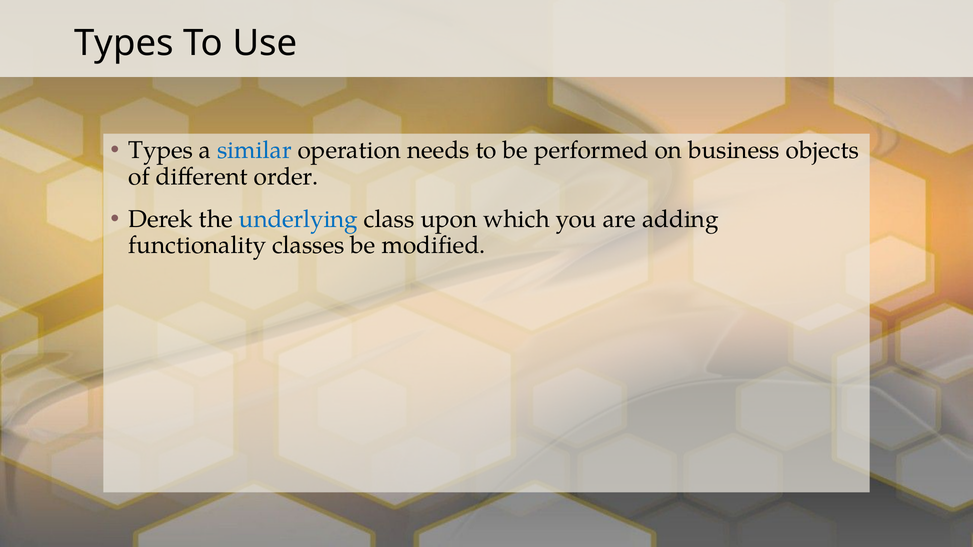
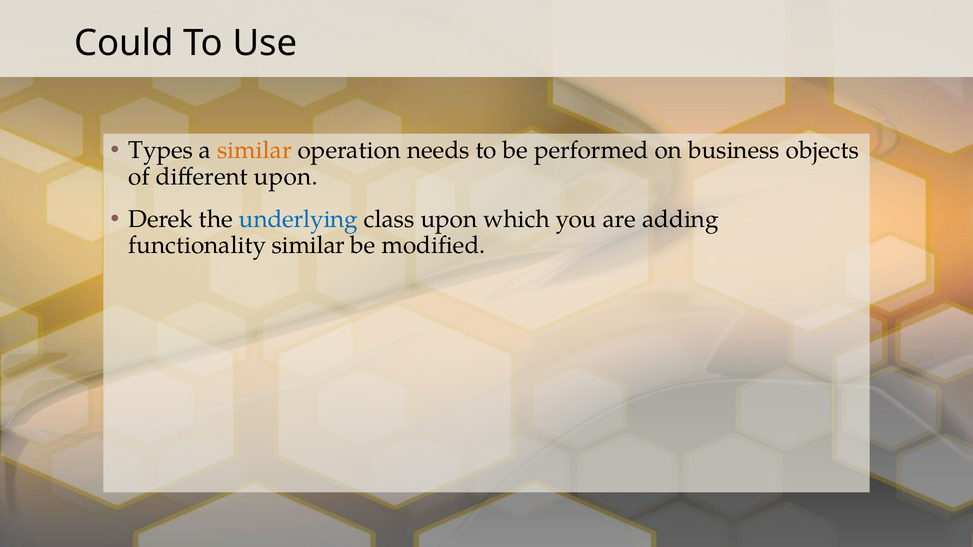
Types: Types -> Could (124, 43)
similar colour: blue -> orange (254, 150)
different order: order -> upon (286, 177)
functionality classes: classes -> similar (308, 245)
